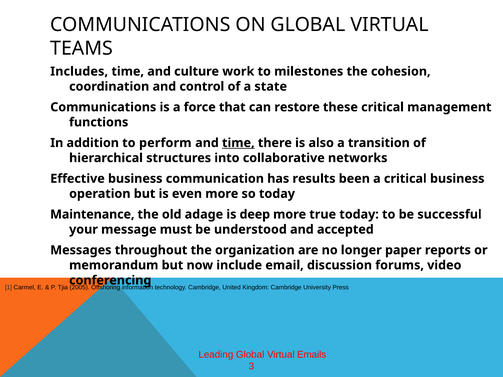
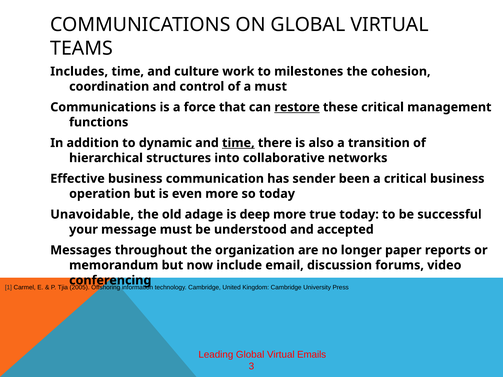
a state: state -> must (271, 87)
restore underline: none -> present (297, 107)
perform: perform -> dynamic (165, 143)
results: results -> sender (314, 179)
Maintenance: Maintenance -> Unavoidable (92, 215)
